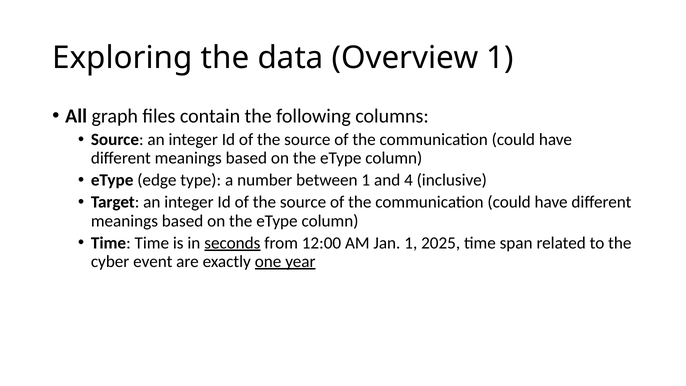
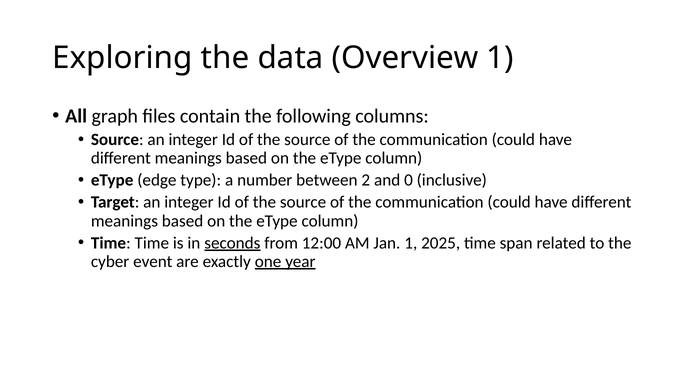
between 1: 1 -> 2 (366, 180)
4: 4 -> 0 (408, 180)
